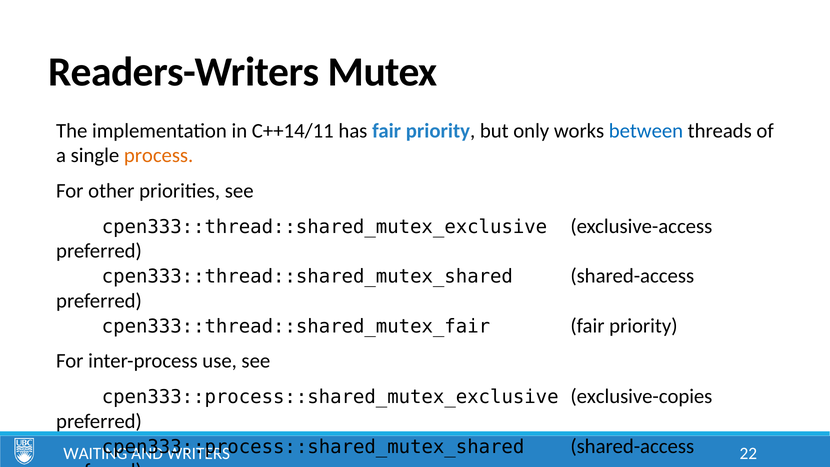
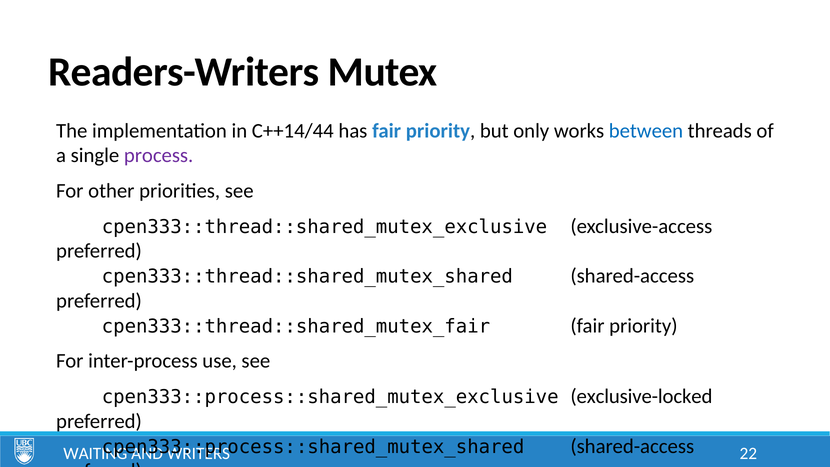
C++14/11: C++14/11 -> C++14/44 (293, 131)
process colour: orange -> purple (159, 156)
exclusive-copies: exclusive-copies -> exclusive-locked (641, 396)
